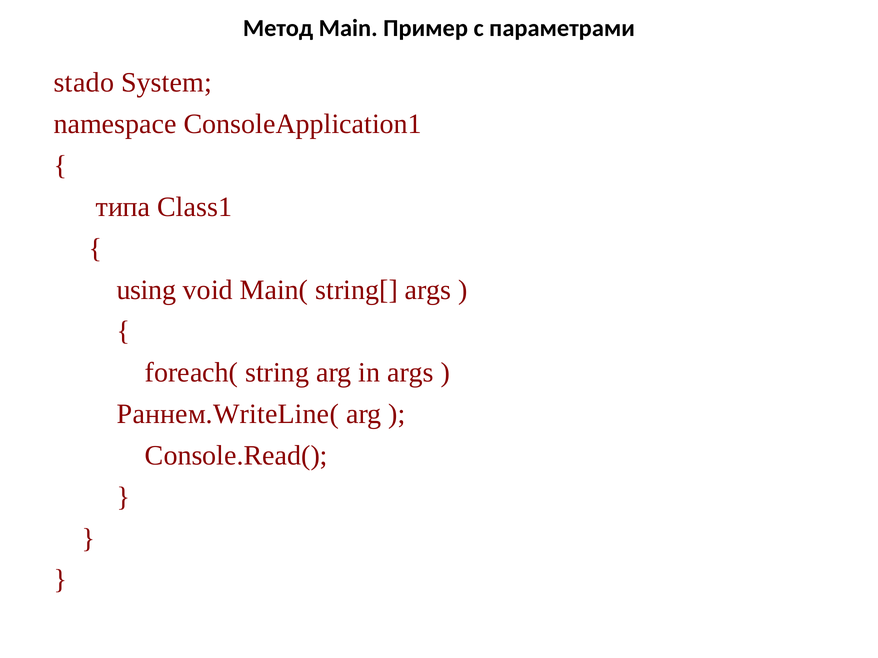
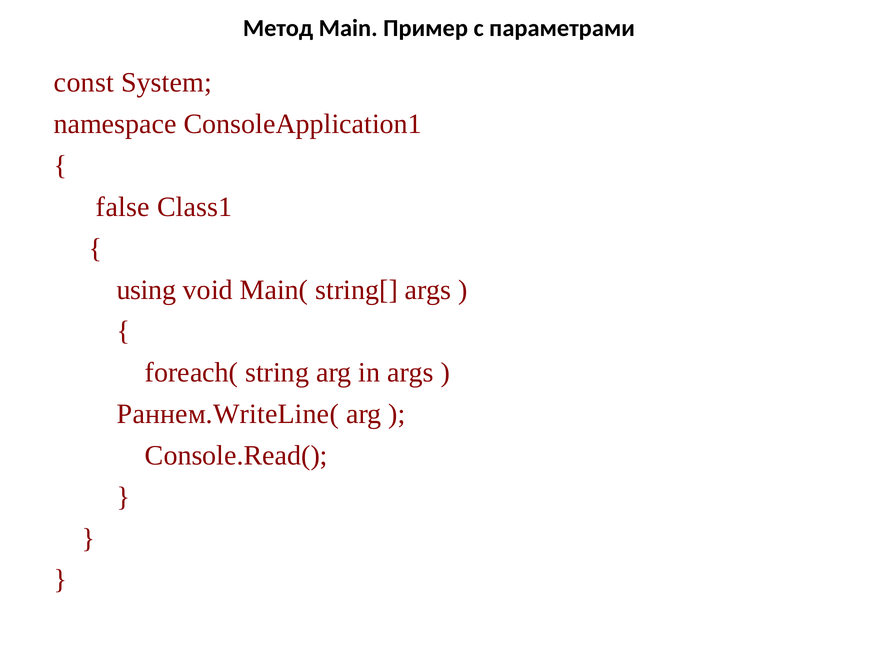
stado: stado -> const (84, 83)
типа: типа -> false (123, 207)
